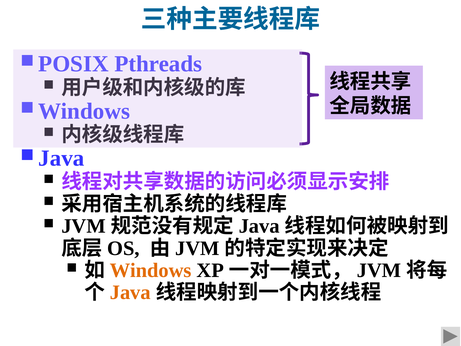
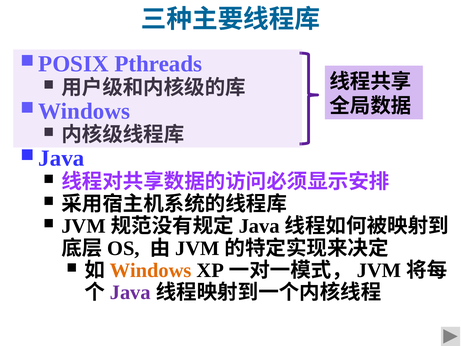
Java colour: orange -> purple (130, 292)
